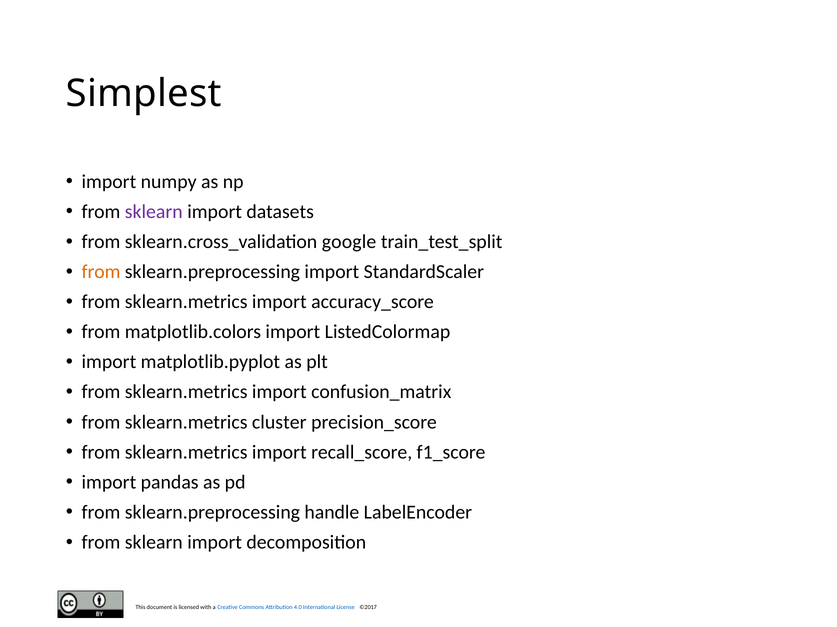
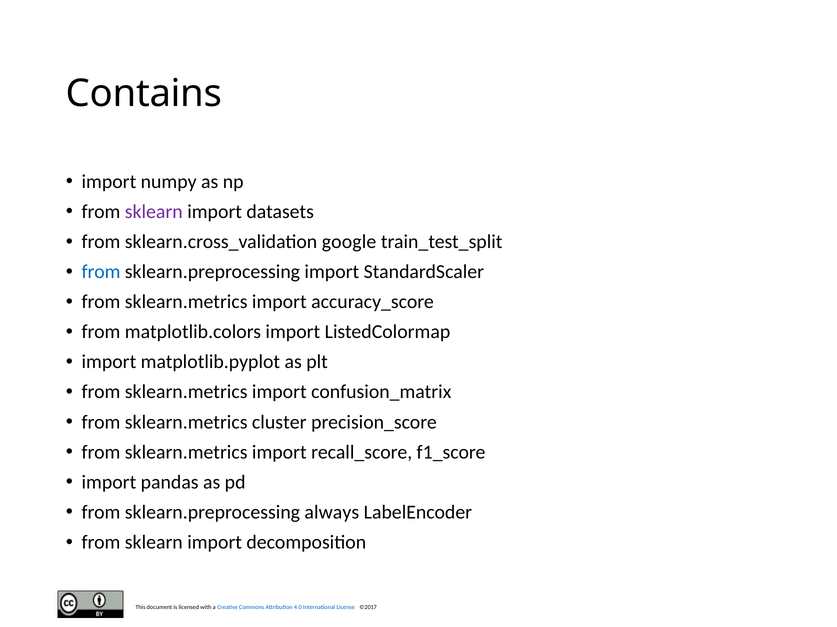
Simplest: Simplest -> Contains (144, 94)
from colour: orange -> blue (101, 272)
handle: handle -> always (332, 513)
